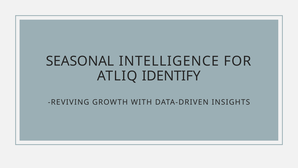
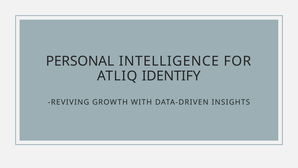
SEASONAL: SEASONAL -> PERSONAL (80, 61)
